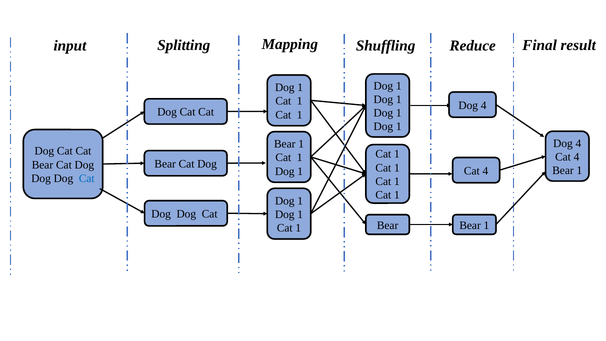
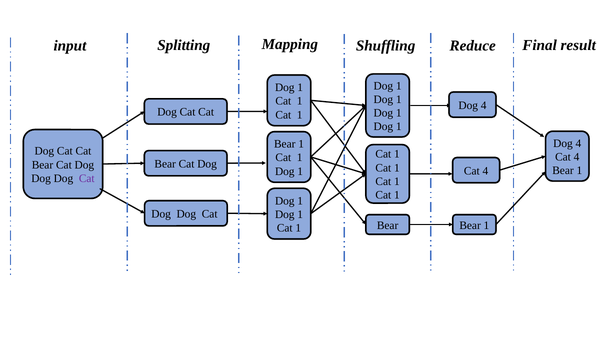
Cat colour: blue -> purple (87, 178)
